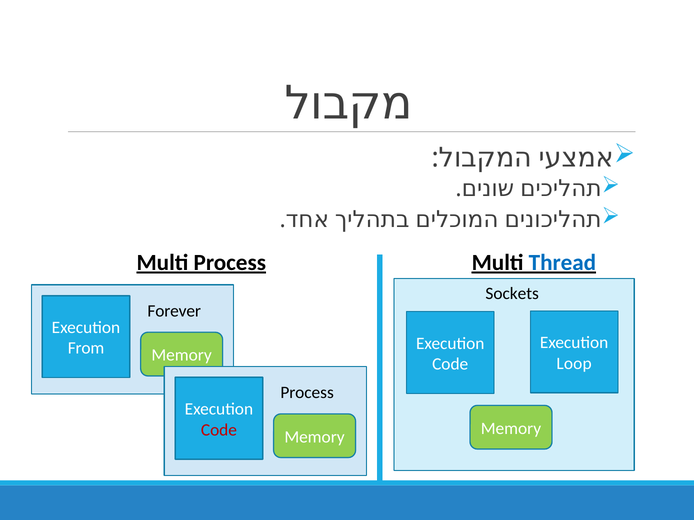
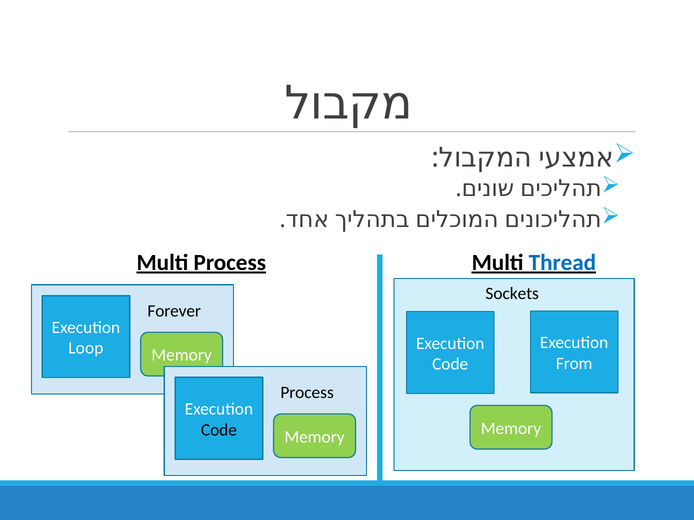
From: From -> Loop (86, 349)
Loop: Loop -> From (574, 364)
Code colour: red -> black (219, 430)
